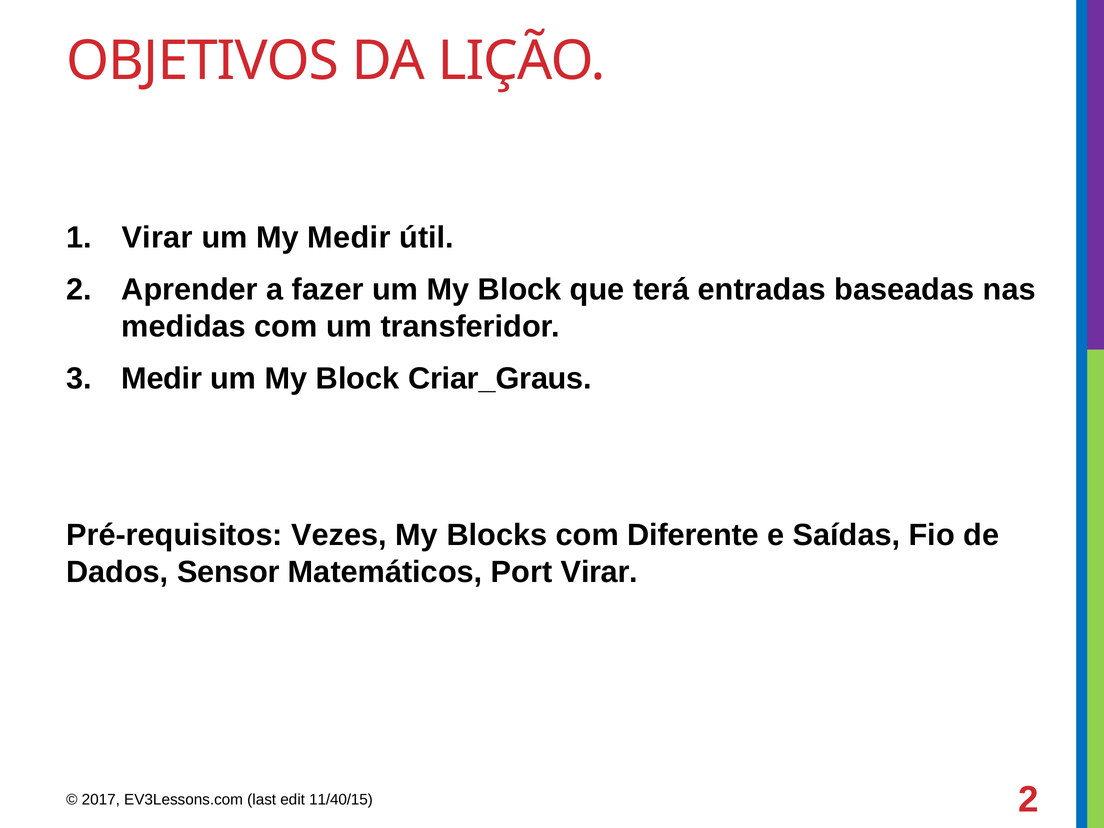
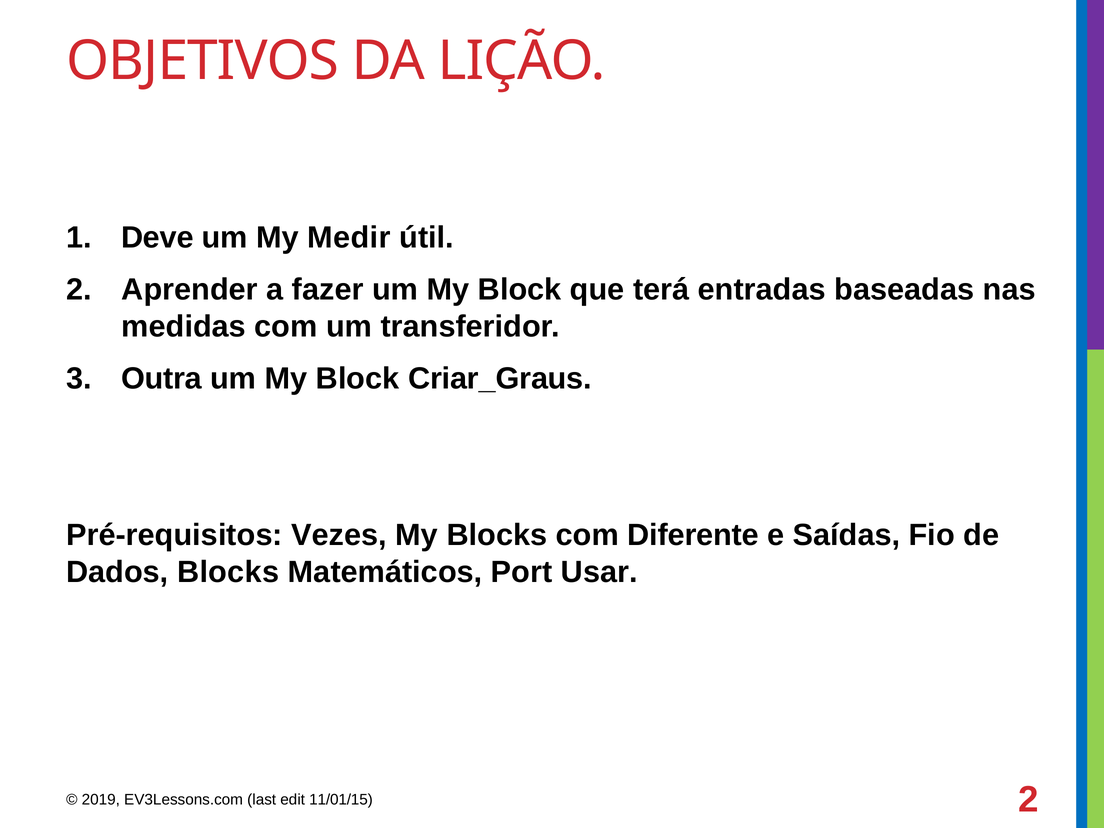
Virar: Virar -> Deve (157, 238)
Medir: Medir -> Outra (162, 379)
Dados Sensor: Sensor -> Blocks (228, 572)
Port Virar: Virar -> Usar (599, 572)
2017: 2017 -> 2019 (101, 800)
11/40/15: 11/40/15 -> 11/01/15 (341, 800)
